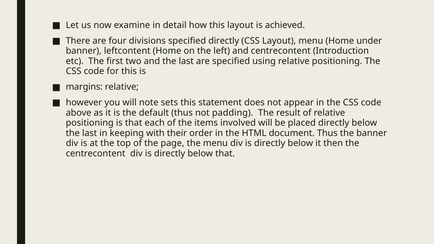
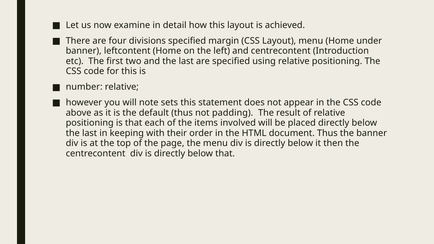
specified directly: directly -> margin (224, 41)
margins: margins -> number (84, 87)
